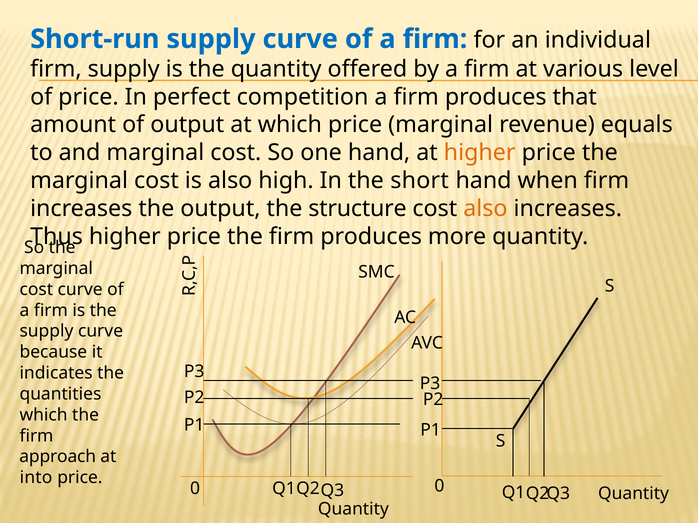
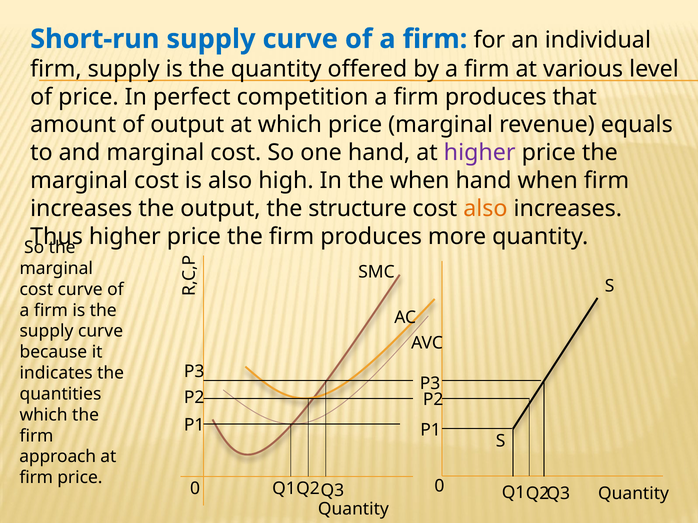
higher colour: orange -> purple (480, 153)
the short: short -> when (420, 181)
into: into -> firm (36, 478)
